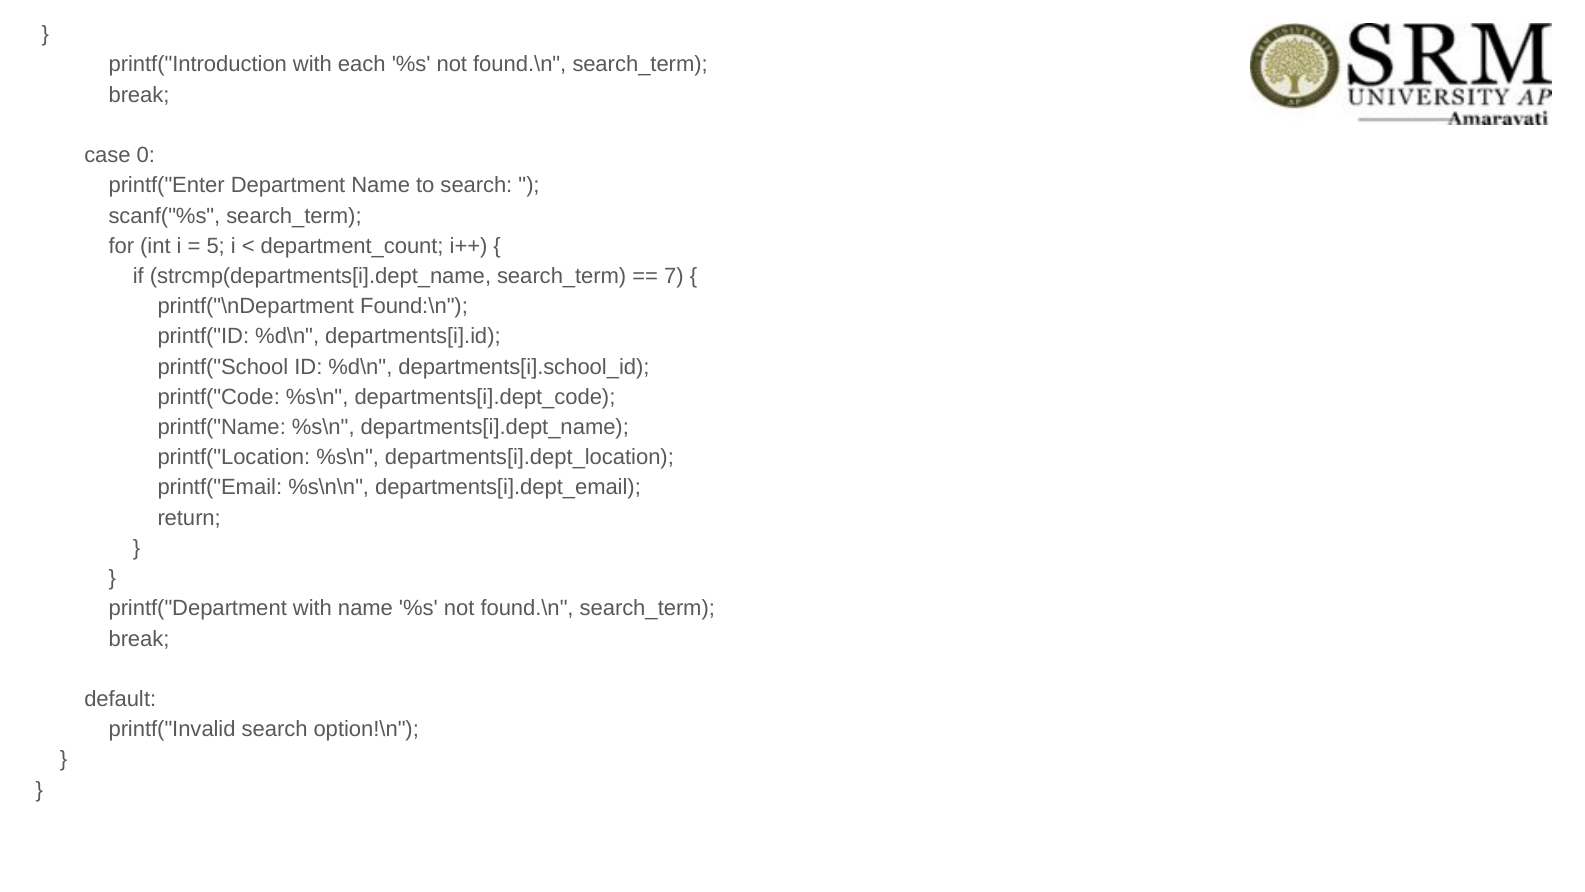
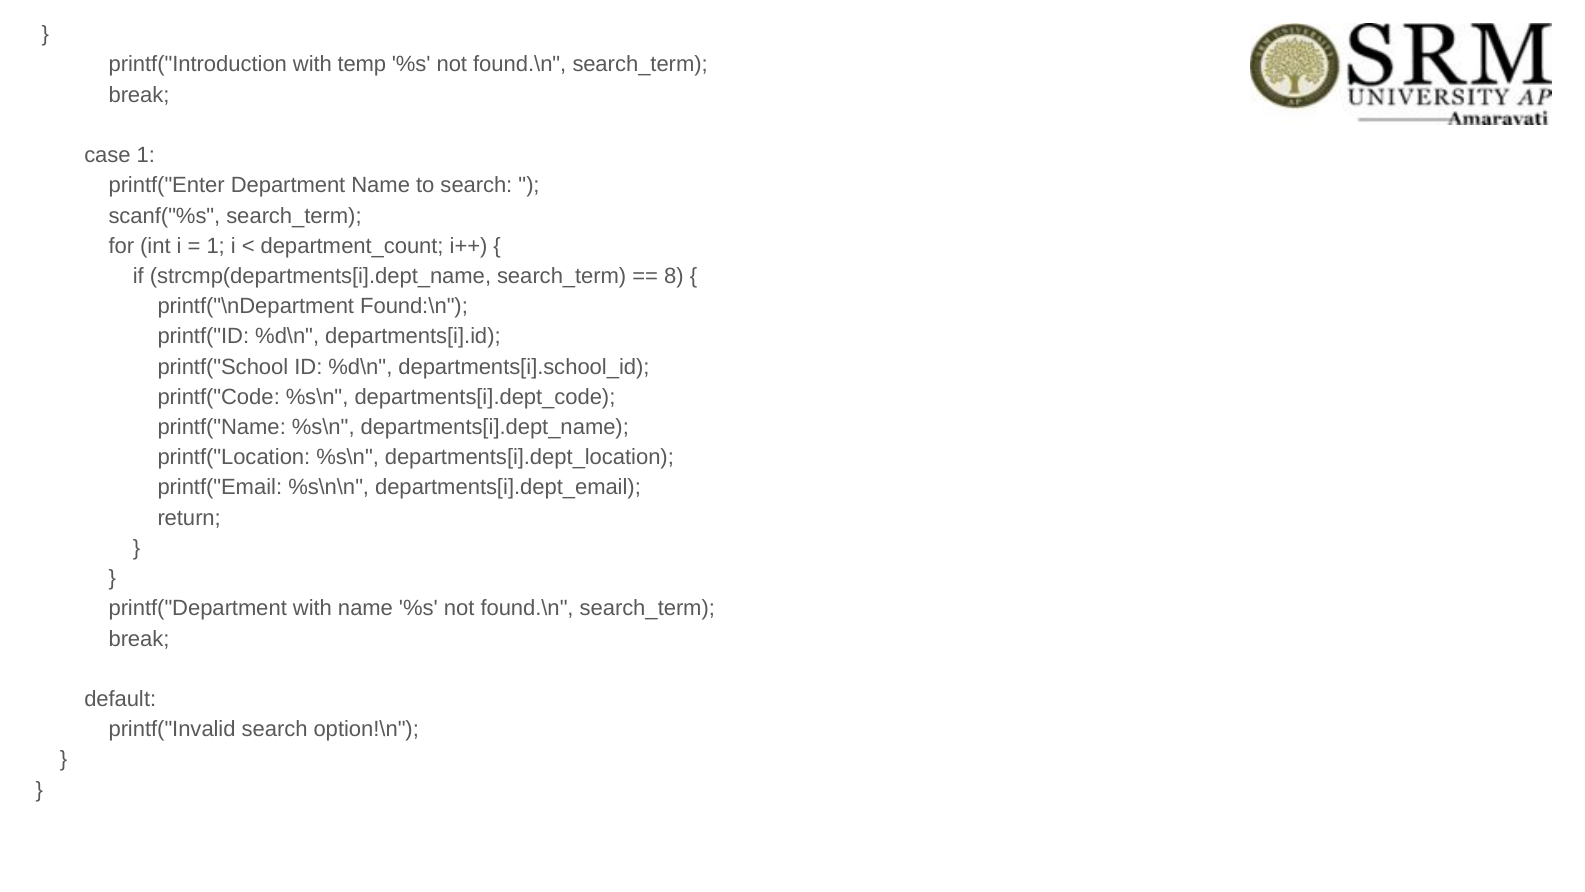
each: each -> temp (362, 65)
case 0: 0 -> 1 (146, 155)
5: 5 -> 1 (216, 246)
7: 7 -> 8 (674, 276)
